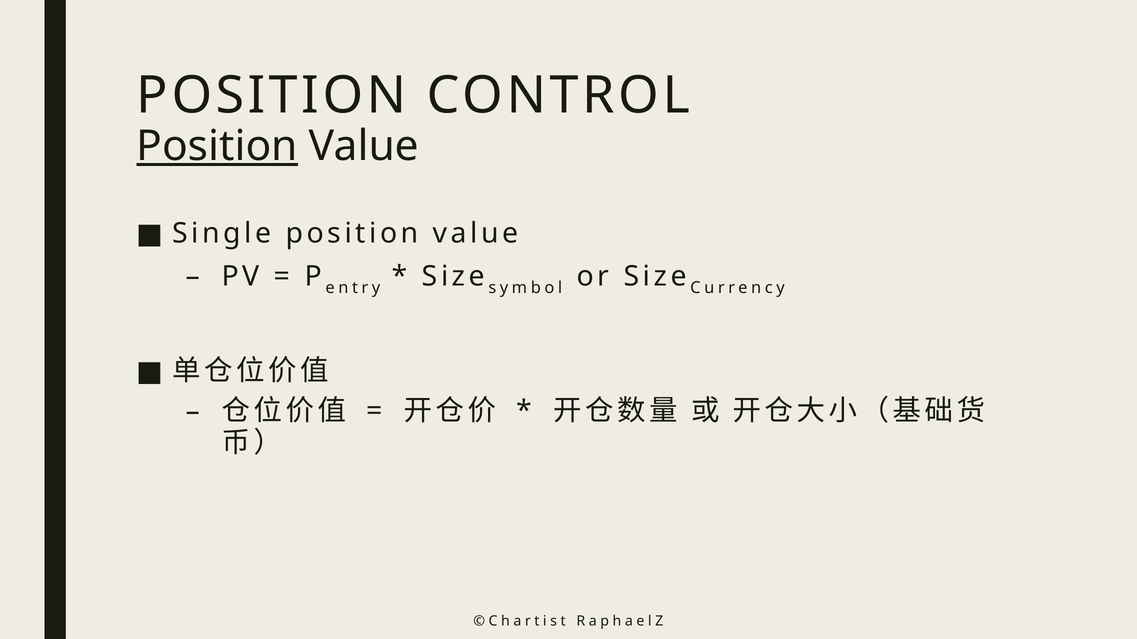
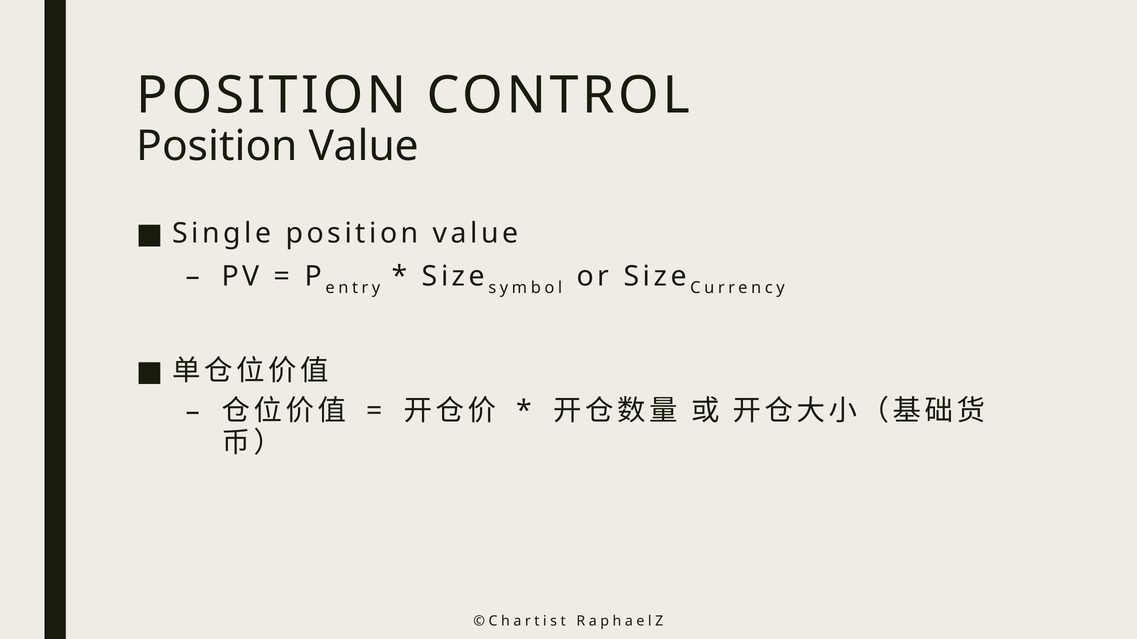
Position underline: present -> none (217, 146)
